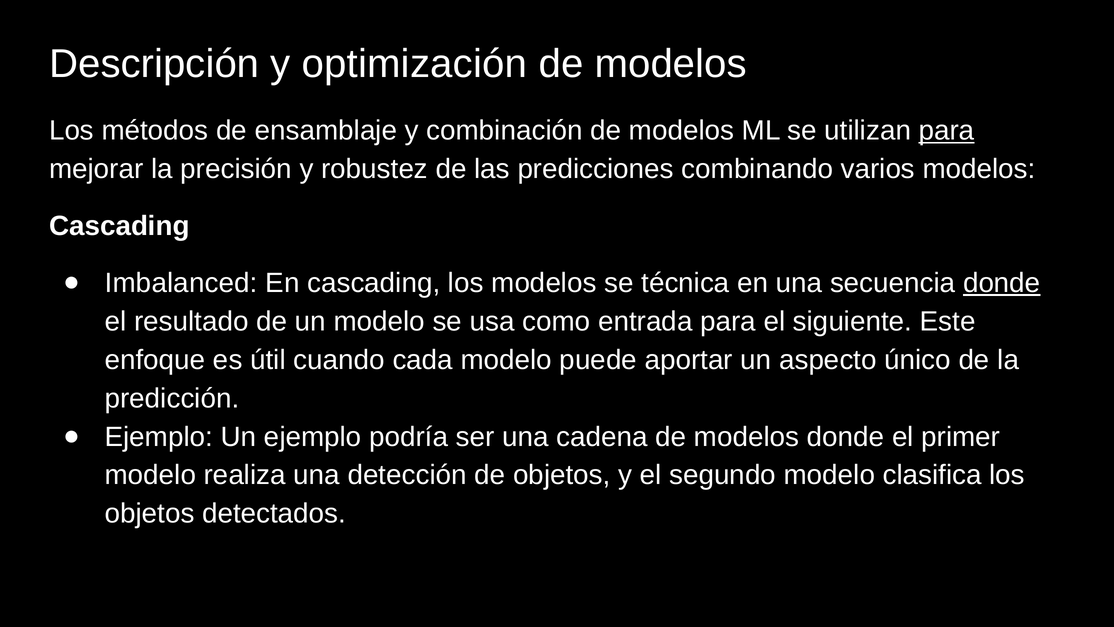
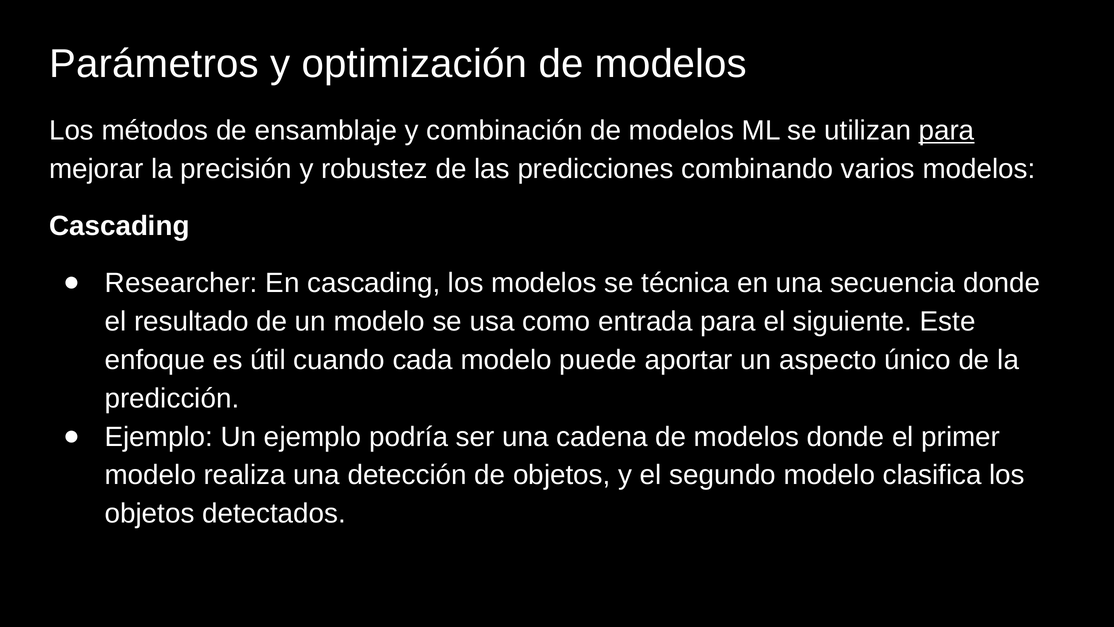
Descripción: Descripción -> Parámetros (154, 64)
Imbalanced: Imbalanced -> Researcher (181, 283)
donde underline: present -> none (1002, 283)
